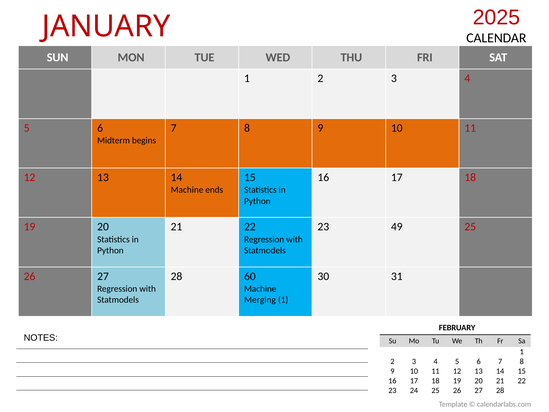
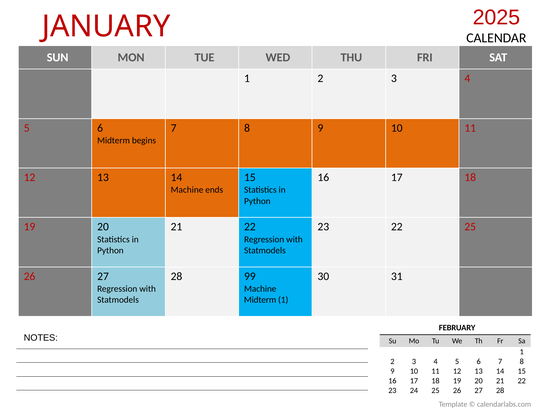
23 49: 49 -> 22 (397, 227)
60: 60 -> 99 (250, 276)
Merging: Merging -> Midterm (260, 300)
